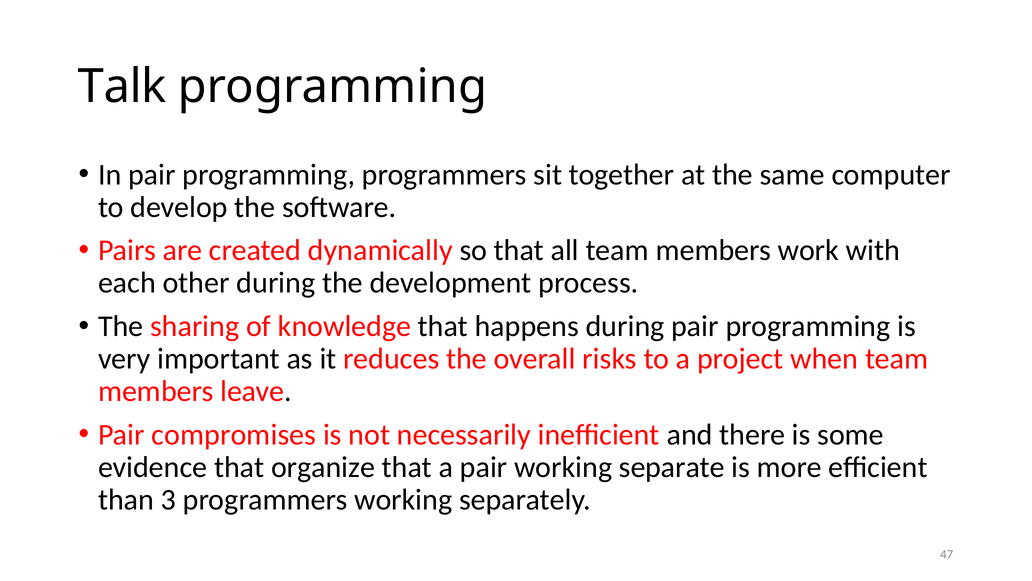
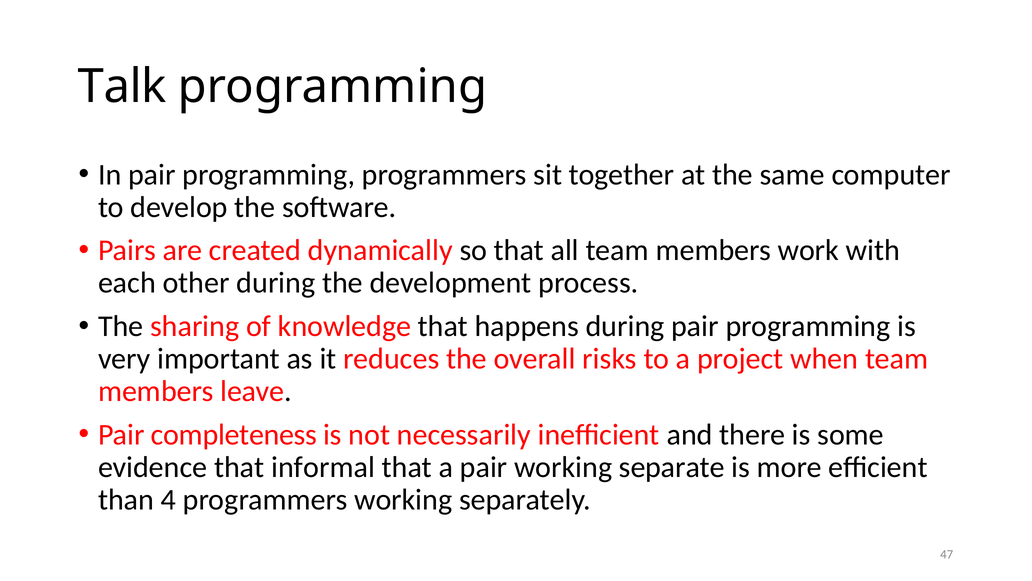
compromises: compromises -> completeness (234, 434)
organize: organize -> informal (323, 467)
3: 3 -> 4 (168, 499)
